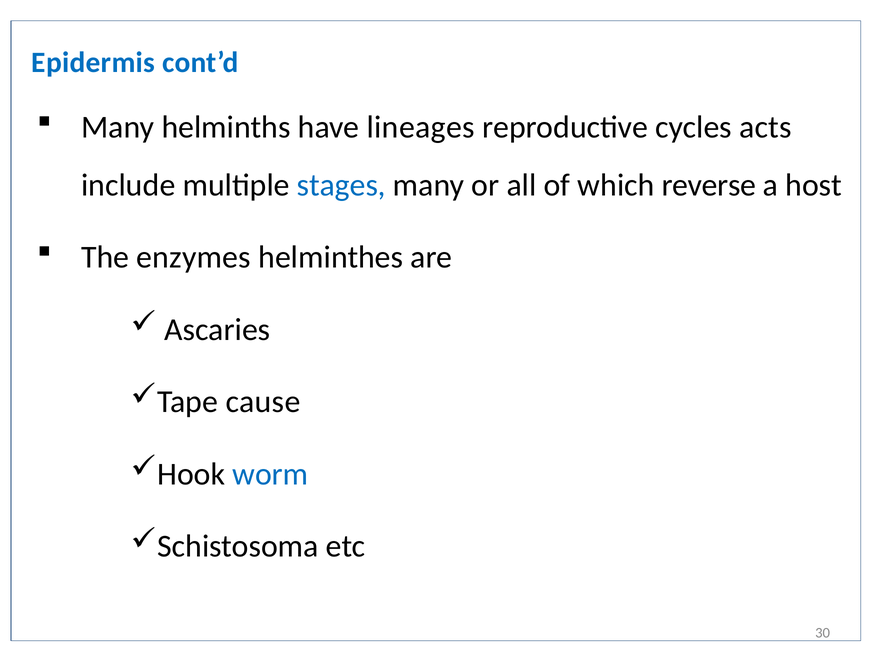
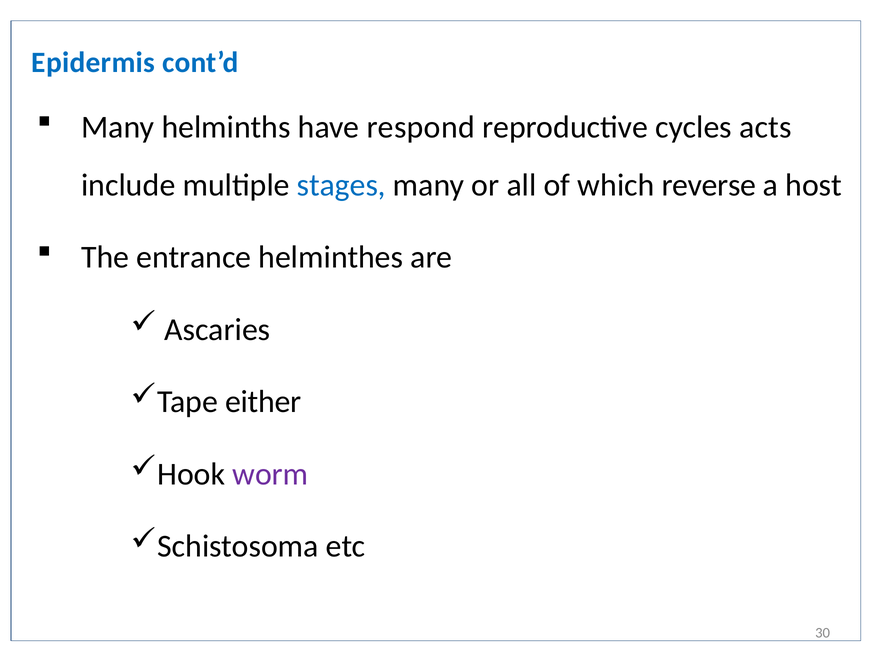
lineages: lineages -> respond (421, 127)
enzymes: enzymes -> entrance (194, 257)
cause: cause -> either (263, 401)
worm colour: blue -> purple (270, 474)
